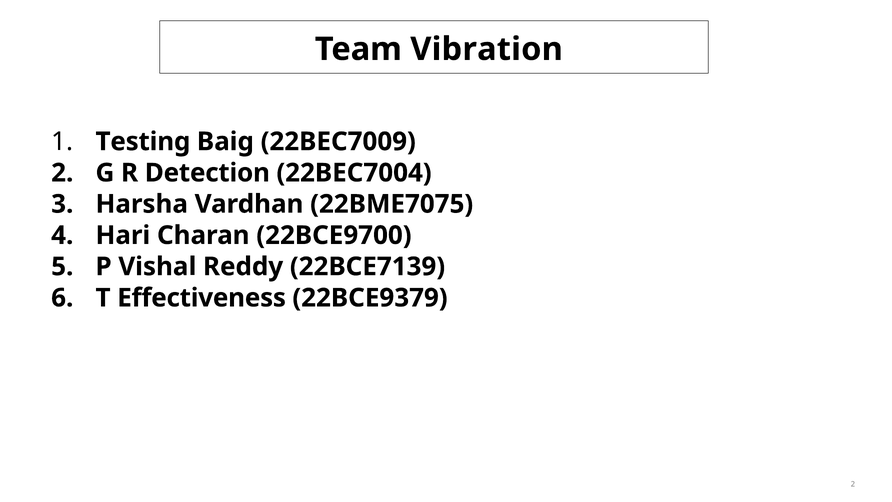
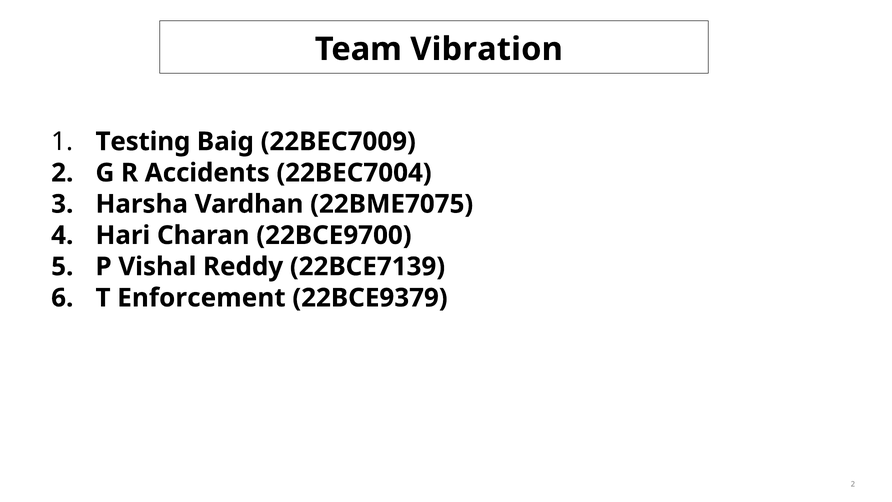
Detection: Detection -> Accidents (207, 173)
Effectiveness: Effectiveness -> Enforcement (201, 298)
